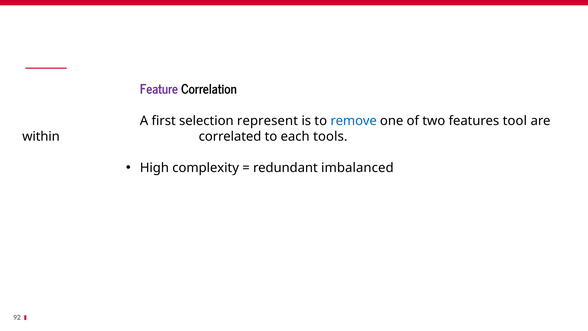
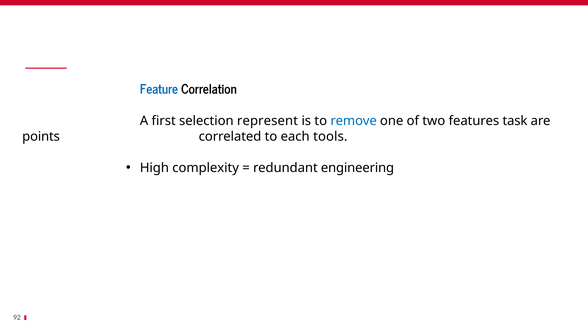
Feature colour: purple -> blue (159, 90)
tool: tool -> task (515, 121)
within: within -> points (41, 137)
imbalanced: imbalanced -> engineering (357, 168)
